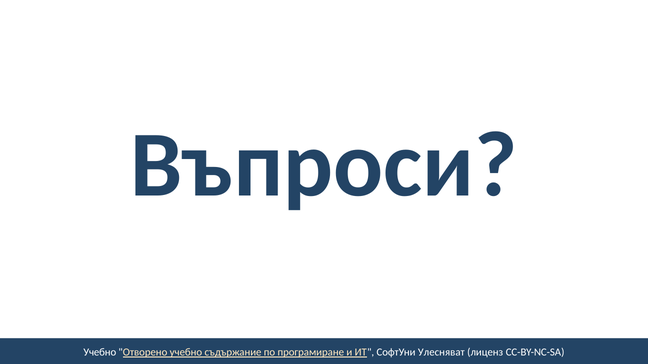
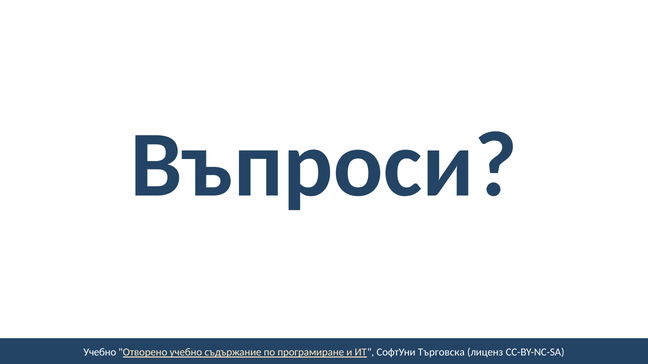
Улесняват: Улесняват -> Търговска (441, 353)
